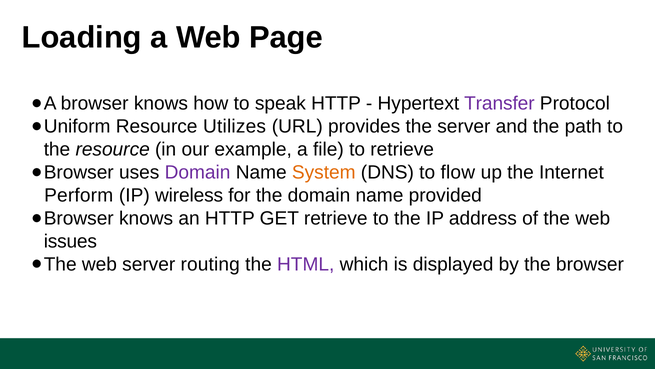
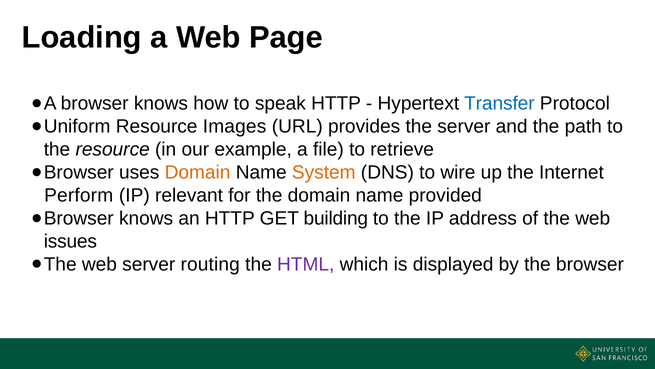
Transfer colour: purple -> blue (499, 103)
Utilizes: Utilizes -> Images (235, 126)
Domain colour: purple -> orange (198, 172)
flow: flow -> wire (458, 172)
wireless: wireless -> relevant (189, 195)
GET retrieve: retrieve -> building (336, 218)
